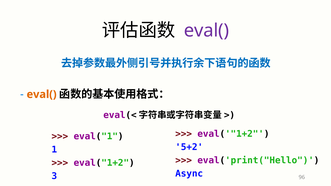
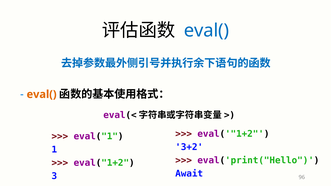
eval( colour: purple -> blue (206, 31)
5+2: 5+2 -> 3+2 (189, 147)
Async: Async -> Await (189, 174)
